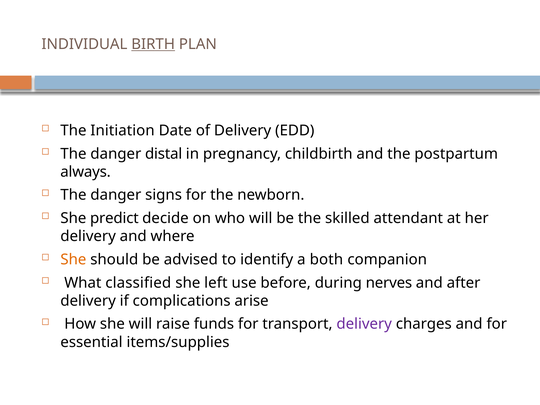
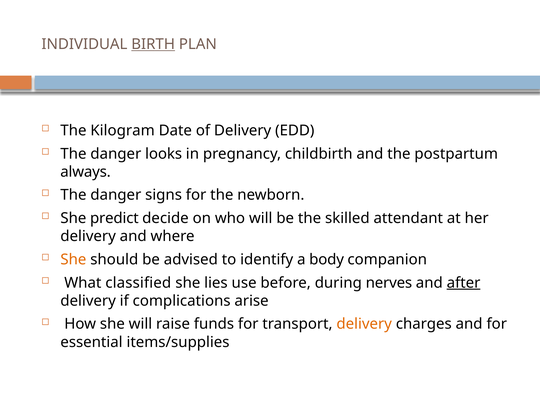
Initiation: Initiation -> Kilogram (123, 130)
distal: distal -> looks (164, 154)
both: both -> body (327, 260)
left: left -> lies (216, 283)
after underline: none -> present (464, 283)
delivery colour: purple -> orange (364, 324)
